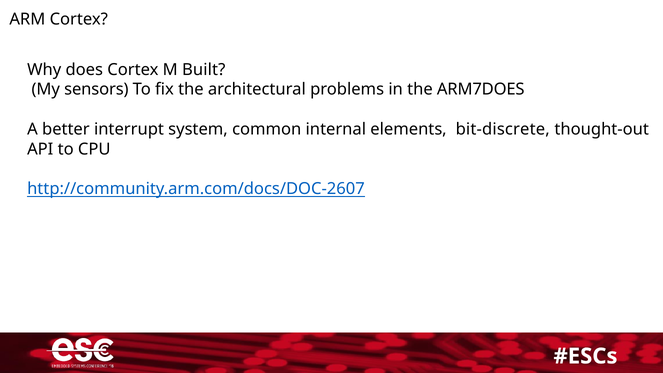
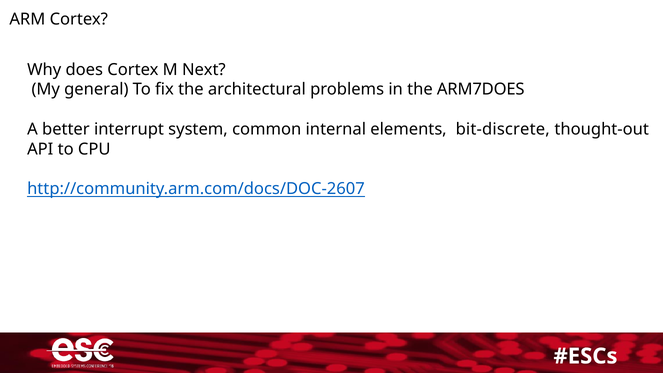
Built: Built -> Next (204, 70)
sensors: sensors -> general (96, 89)
